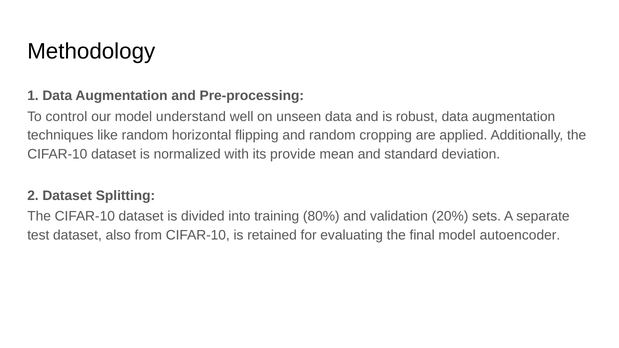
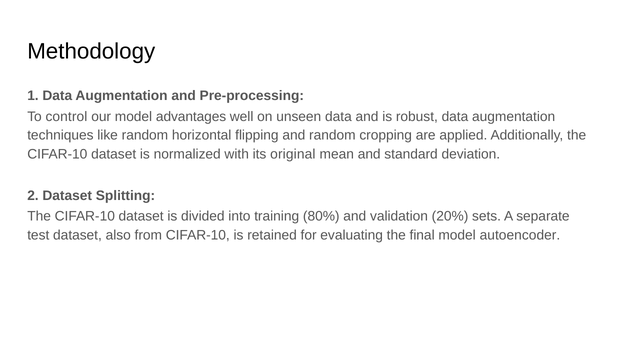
understand: understand -> advantages (191, 117)
provide: provide -> original (293, 154)
